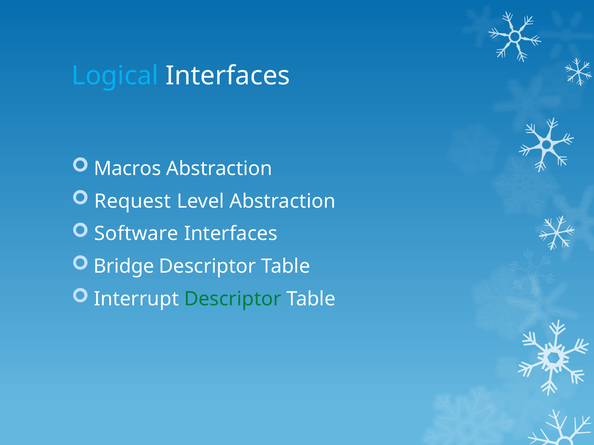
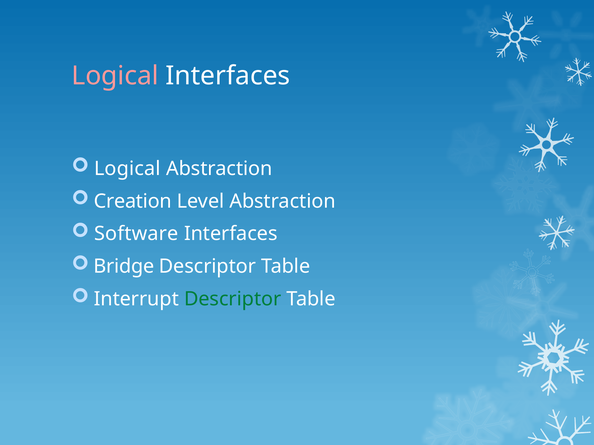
Logical colour: light blue -> pink (115, 76)
Macros: Macros -> Logical (127, 169)
Request: Request -> Creation (133, 201)
